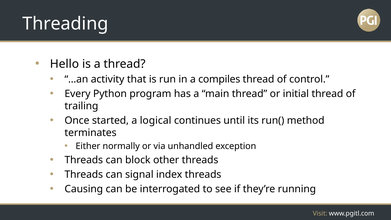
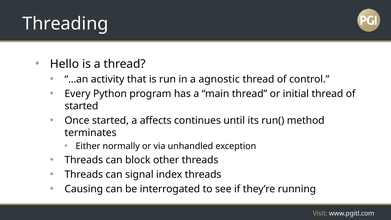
compiles: compiles -> agnostic (219, 79)
trailing: trailing -> started (81, 106)
logical: logical -> affects (156, 121)
